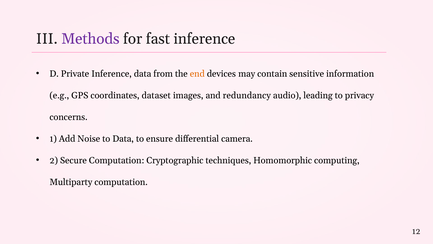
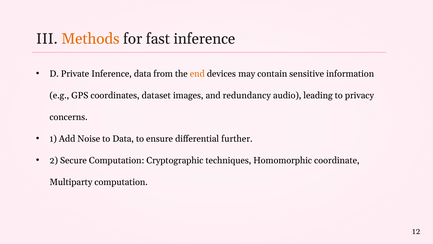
Methods colour: purple -> orange (90, 39)
camera: camera -> further (237, 139)
computing: computing -> coordinate (337, 160)
